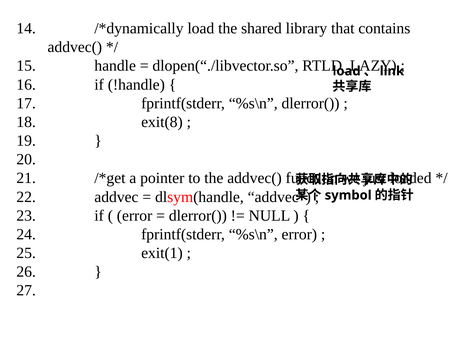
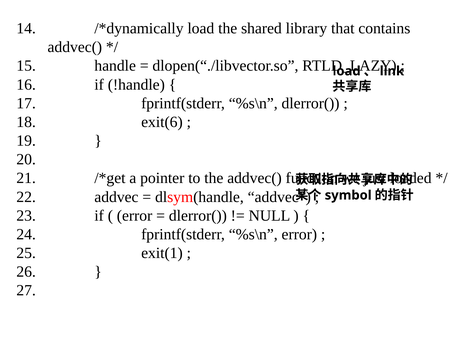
exit(8: exit(8 -> exit(6 (162, 122)
